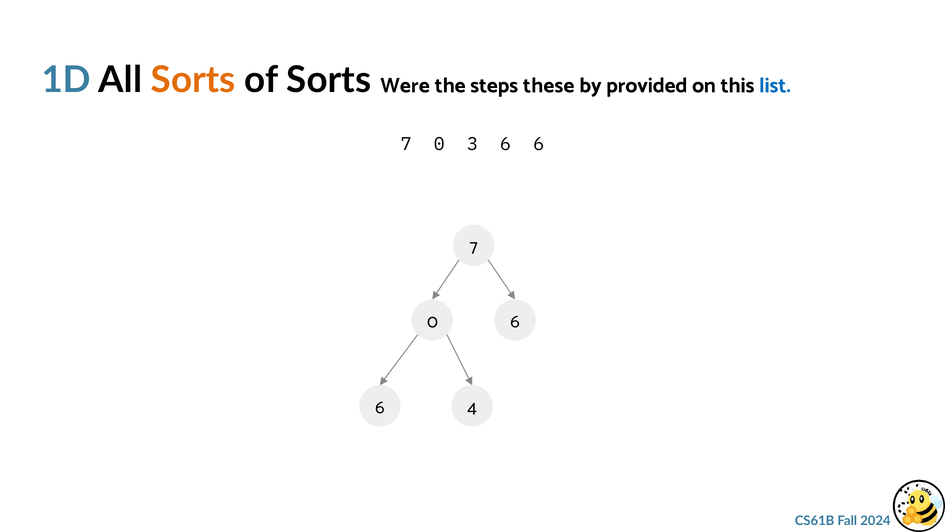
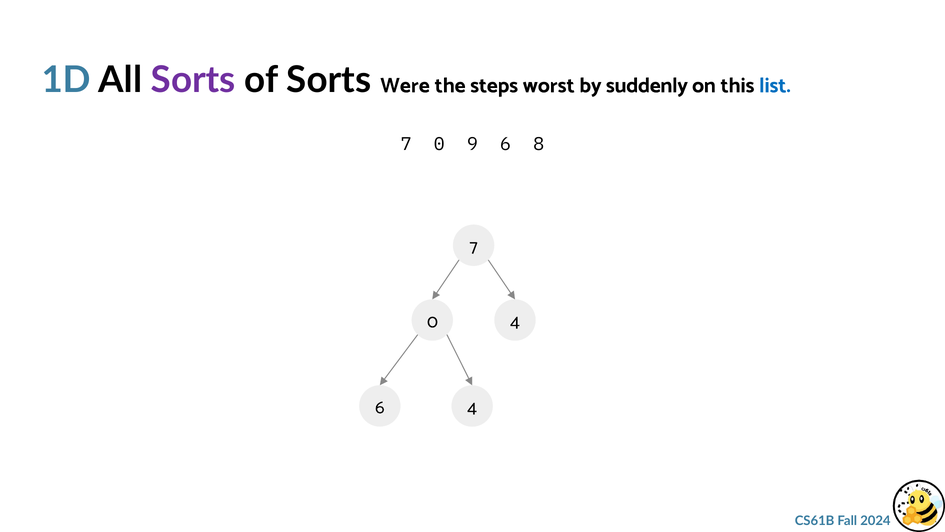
Sorts colour: orange -> purple (193, 80)
these: these -> worst (549, 85)
provided: provided -> suddenly (647, 85)
3: 3 -> 9 (472, 144)
6: 6 -> 8 (539, 144)
0 6: 6 -> 4 (515, 321)
